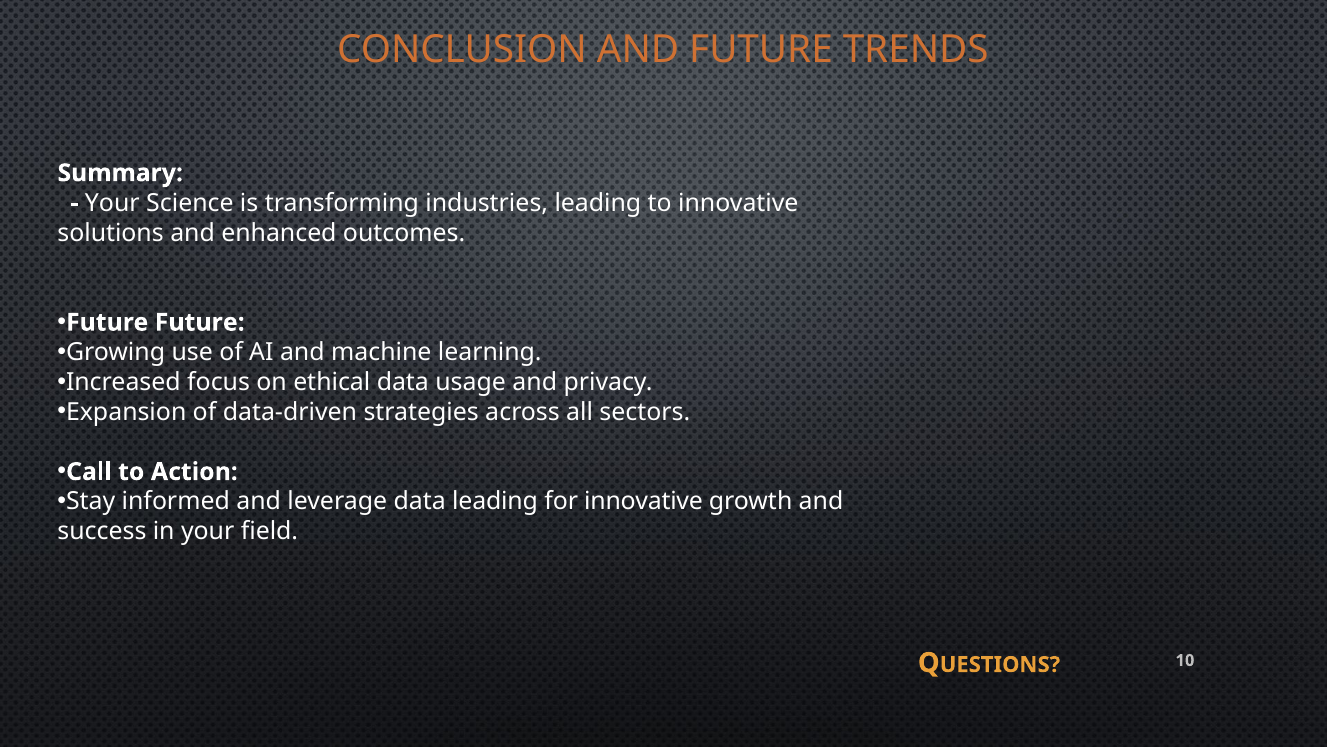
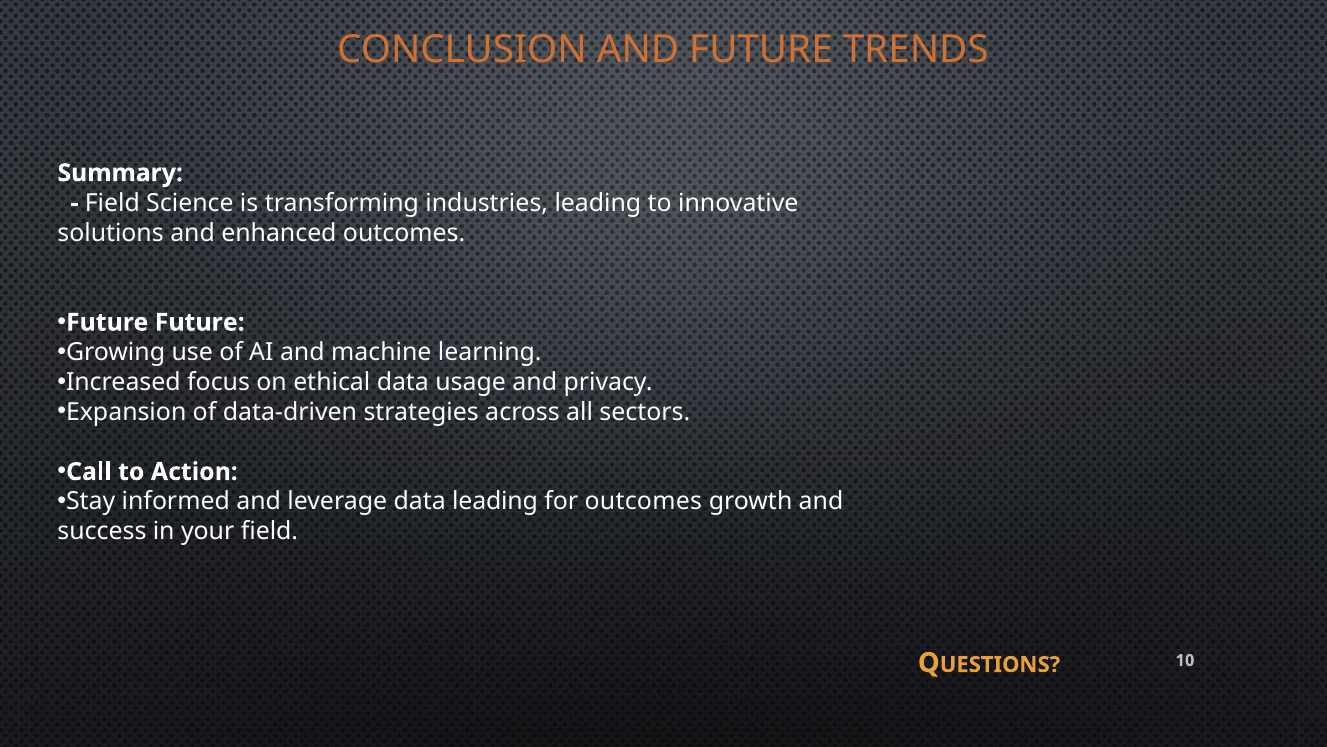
Your: Your -> Field (112, 203)
for innovative: innovative -> outcomes (643, 501)
